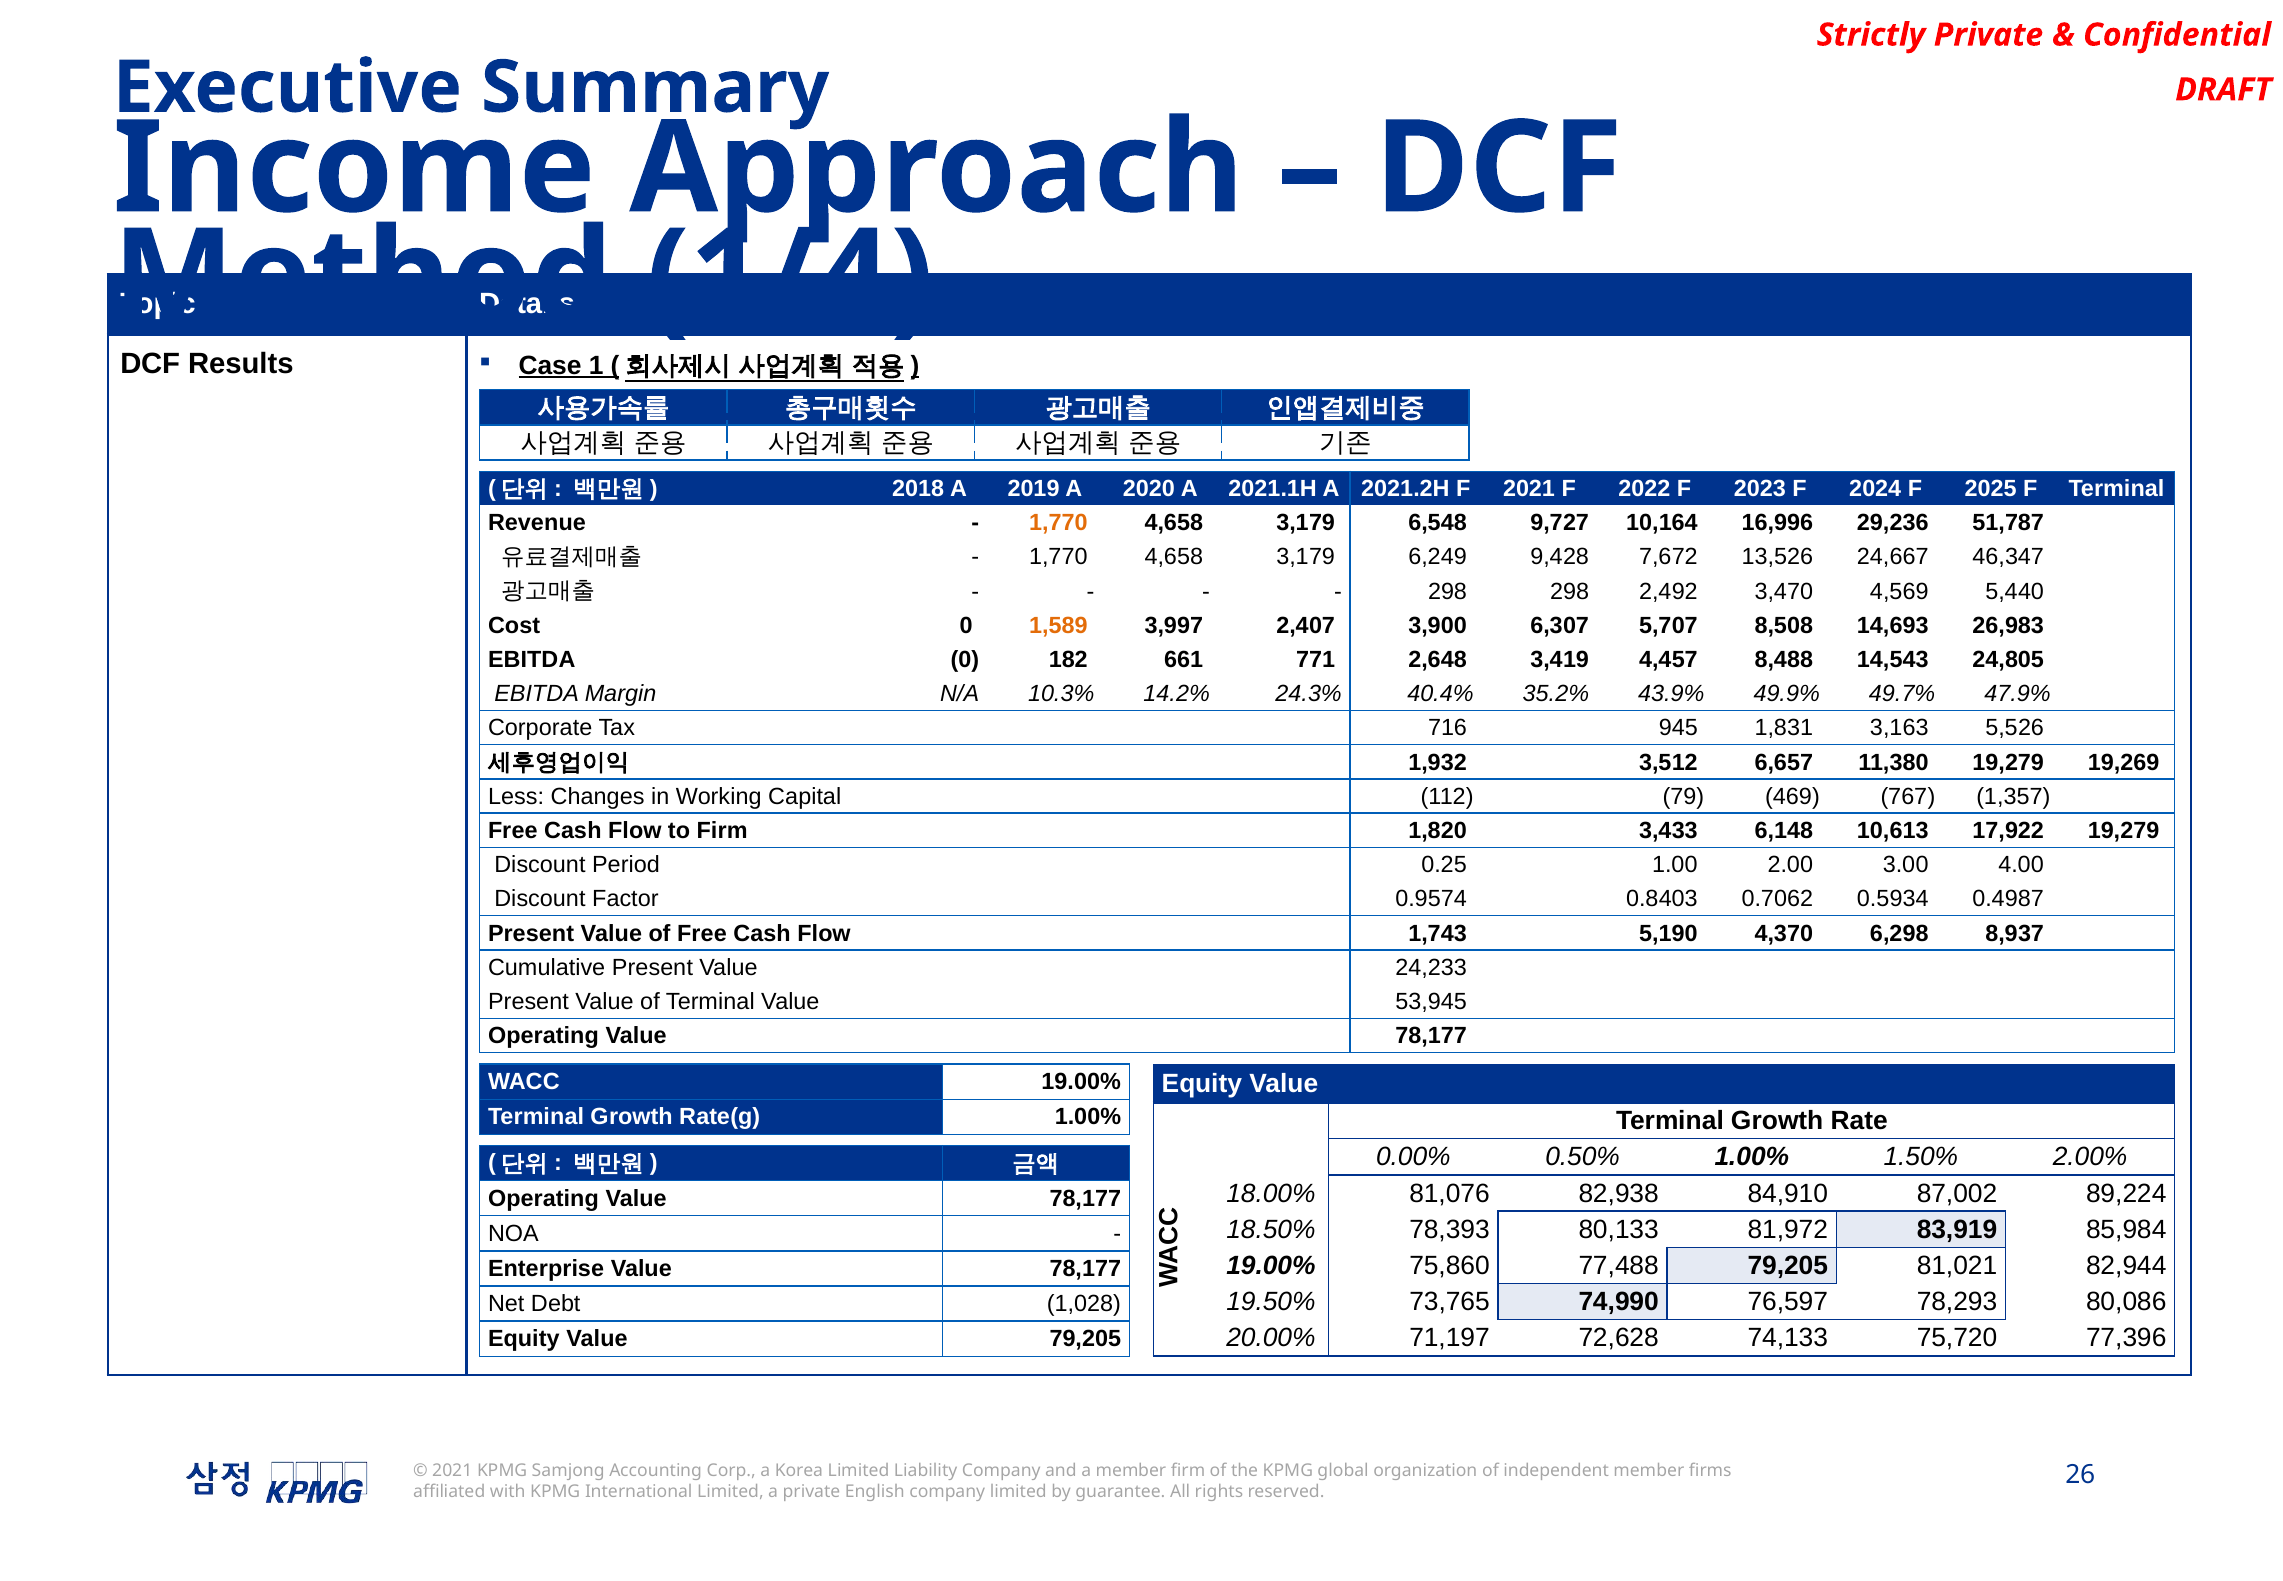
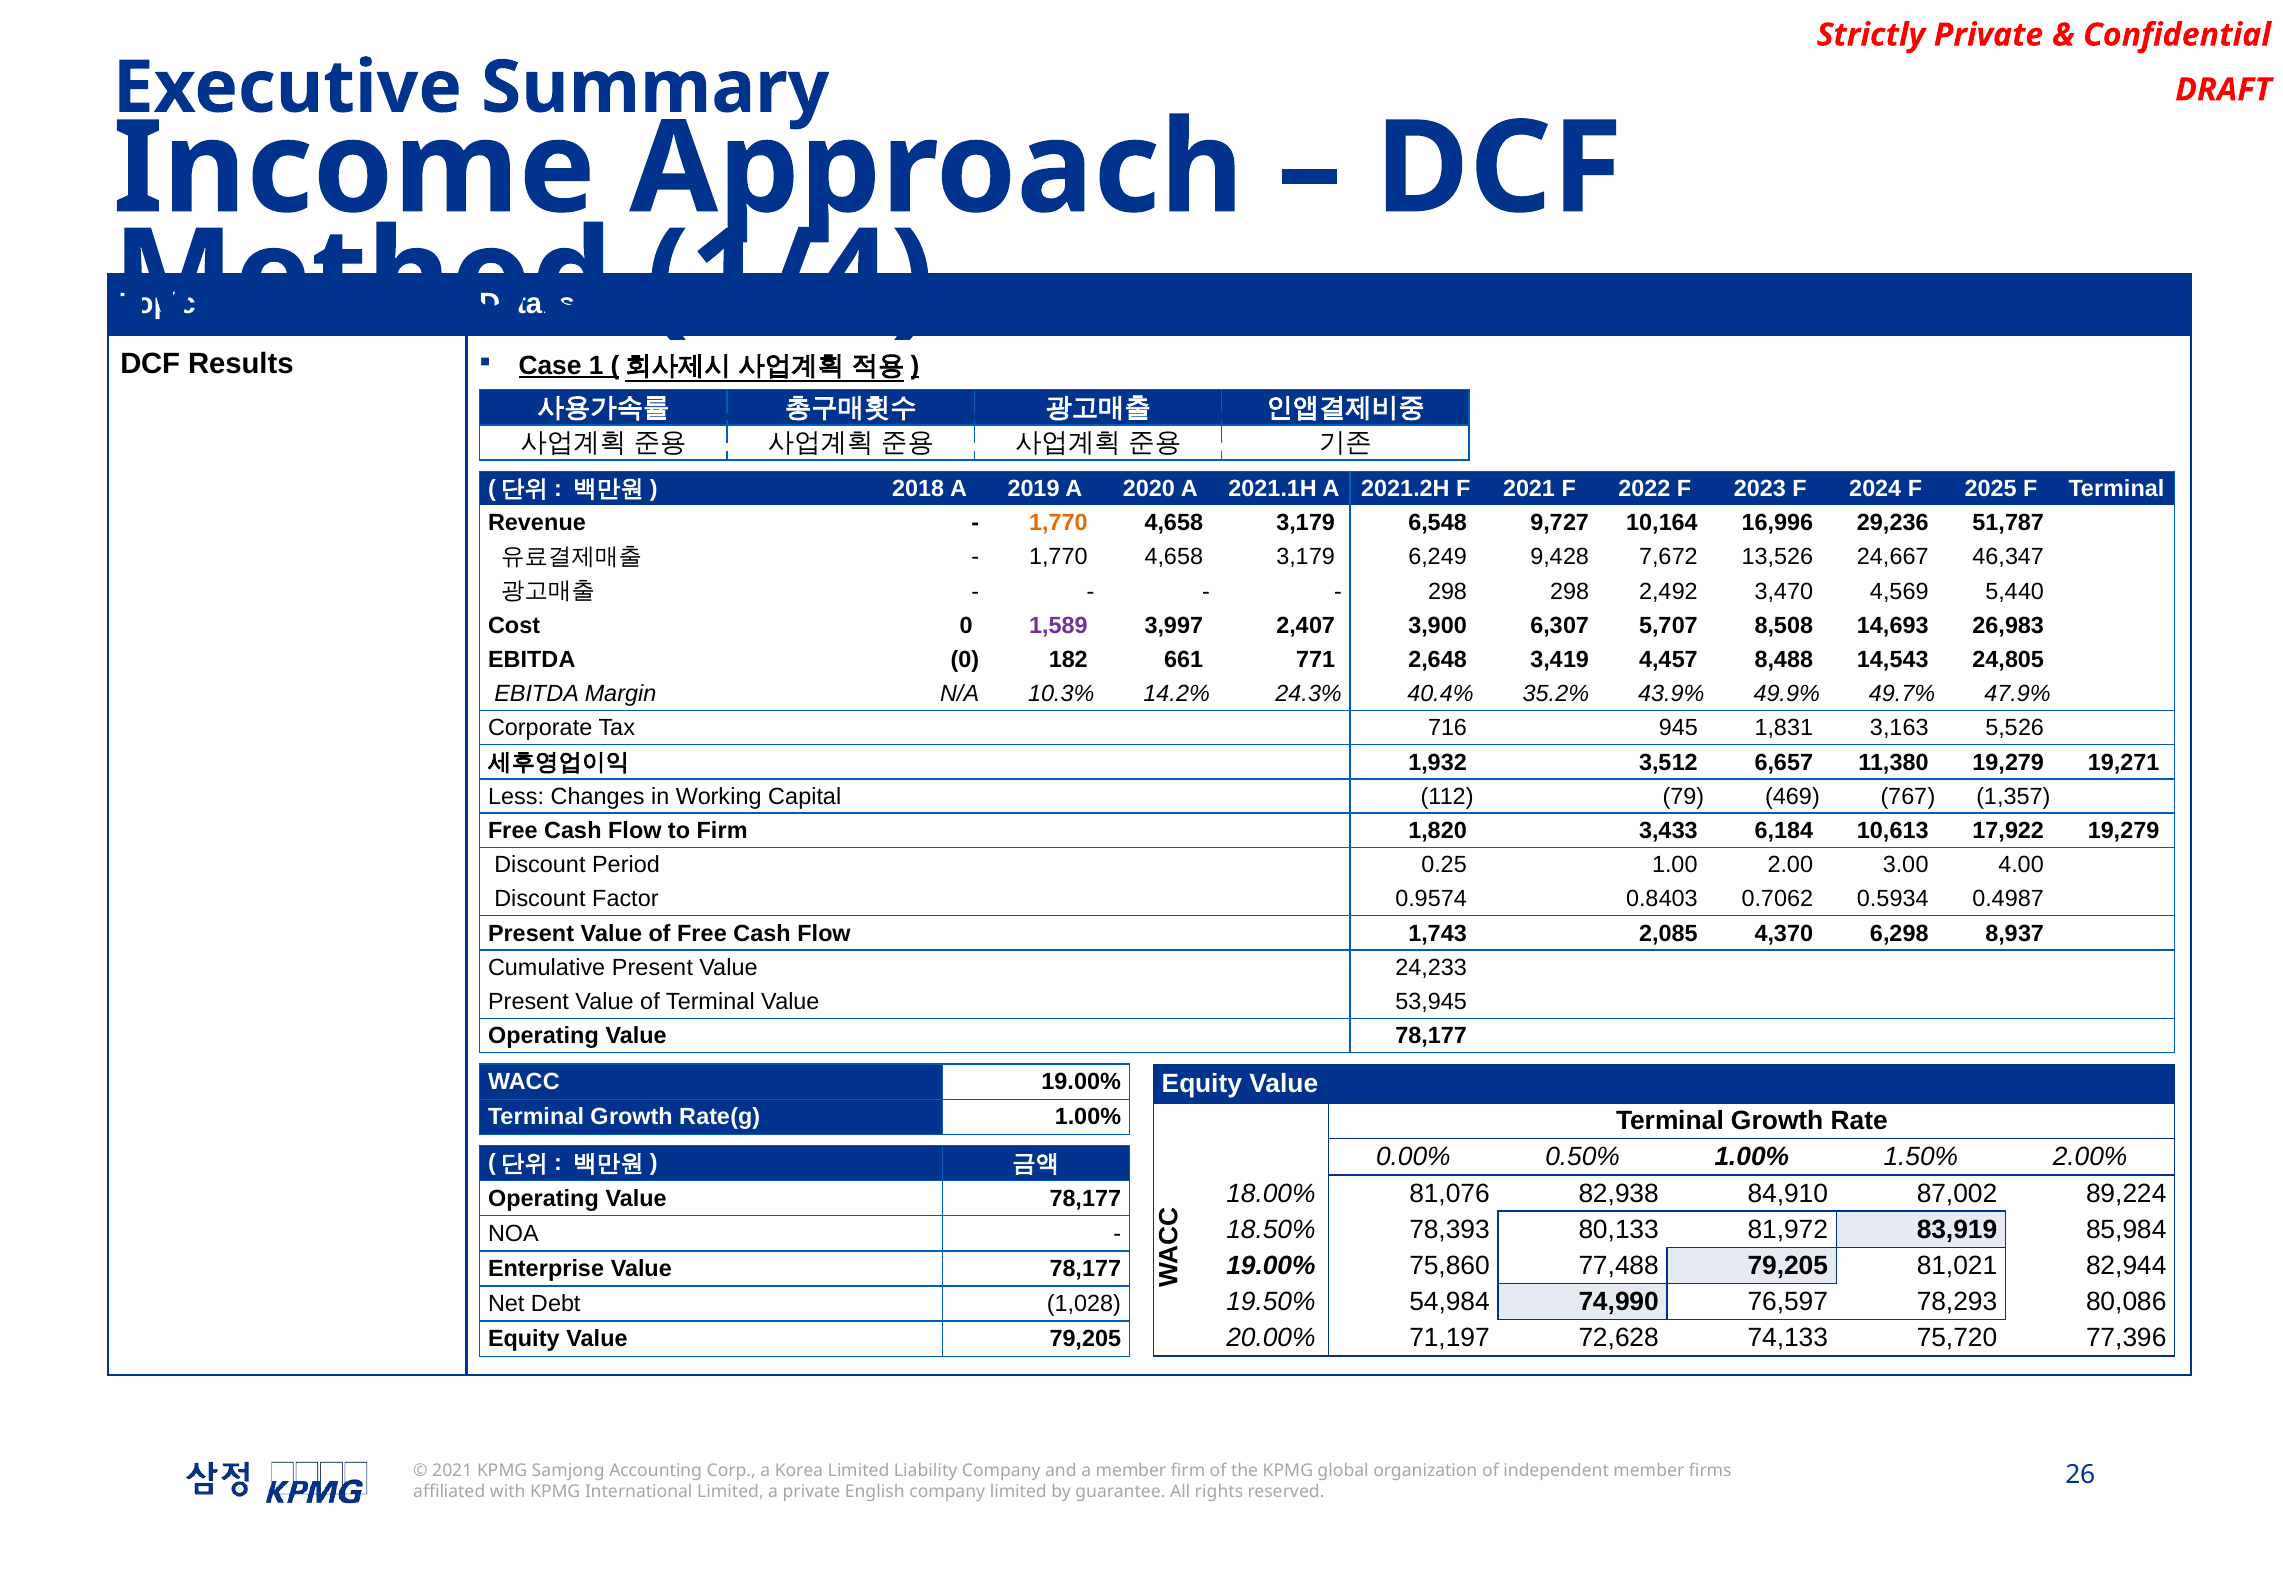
1,589 colour: orange -> purple (1058, 625)
19,269: 19,269 -> 19,271 (2124, 762)
6,148: 6,148 -> 6,184 (1784, 830)
5,190: 5,190 -> 2,085 (1668, 933)
73,765: 73,765 -> 54,984 (1450, 1302)
